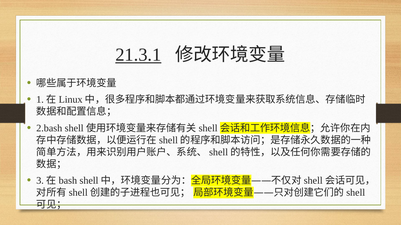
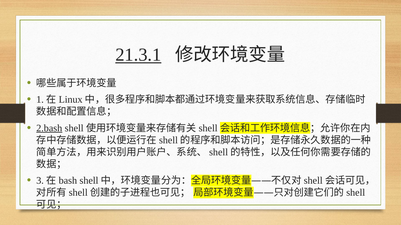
2.bash underline: none -> present (49, 128)
